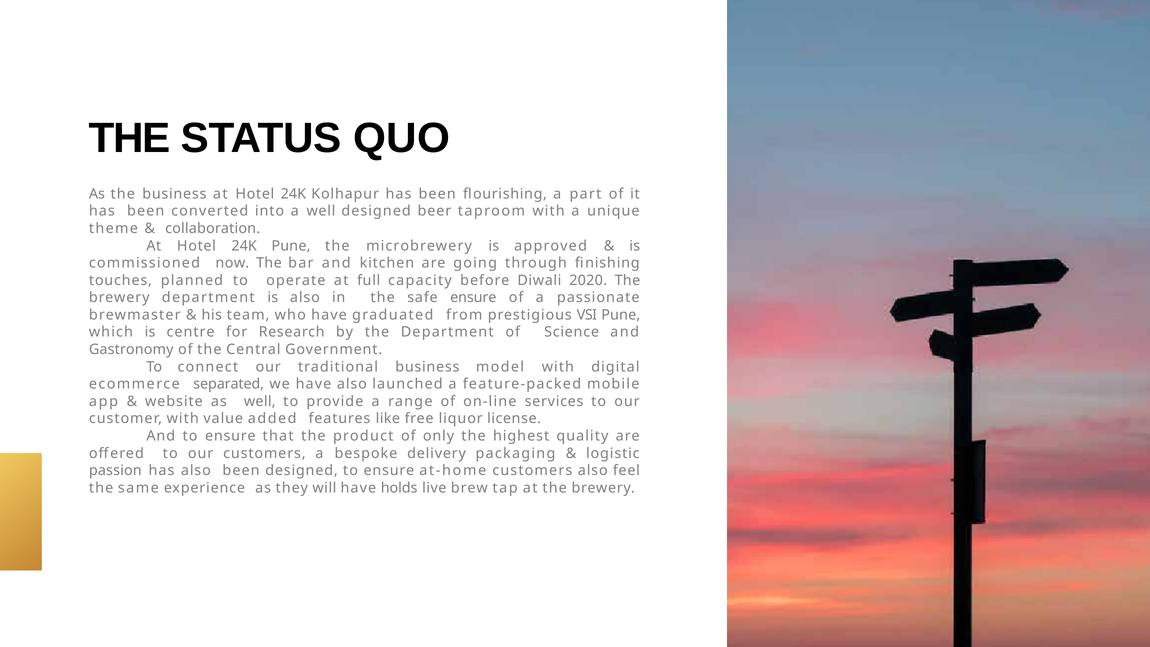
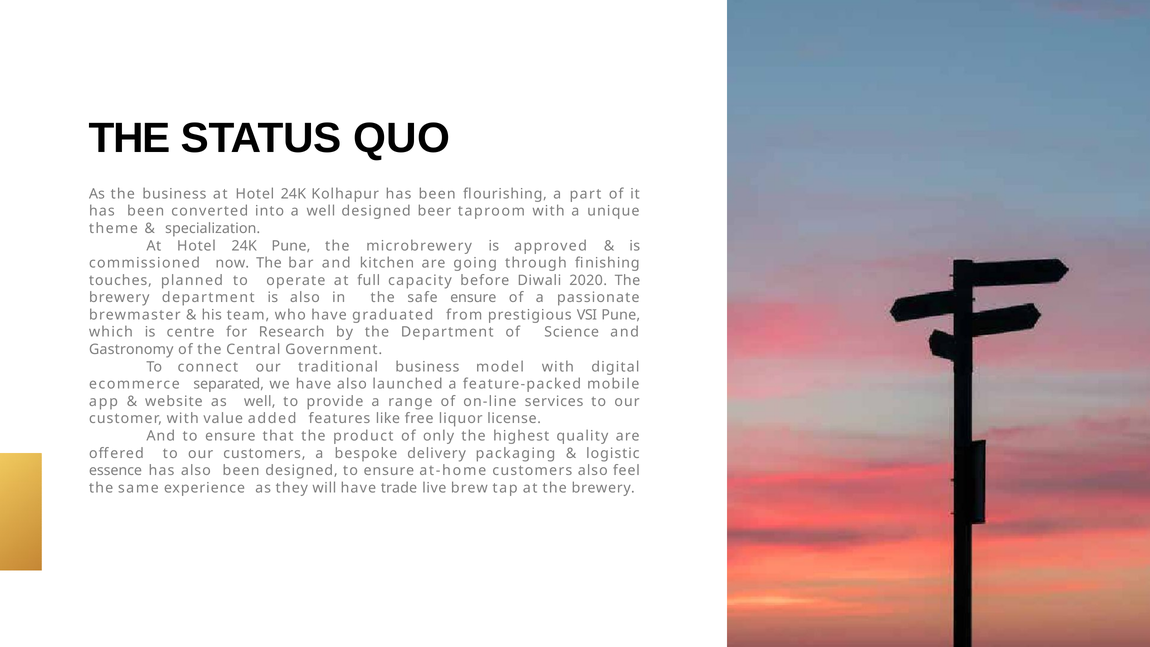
collaboration: collaboration -> specialization (213, 228)
passion: passion -> essence (115, 471)
holds: holds -> trade (399, 488)
